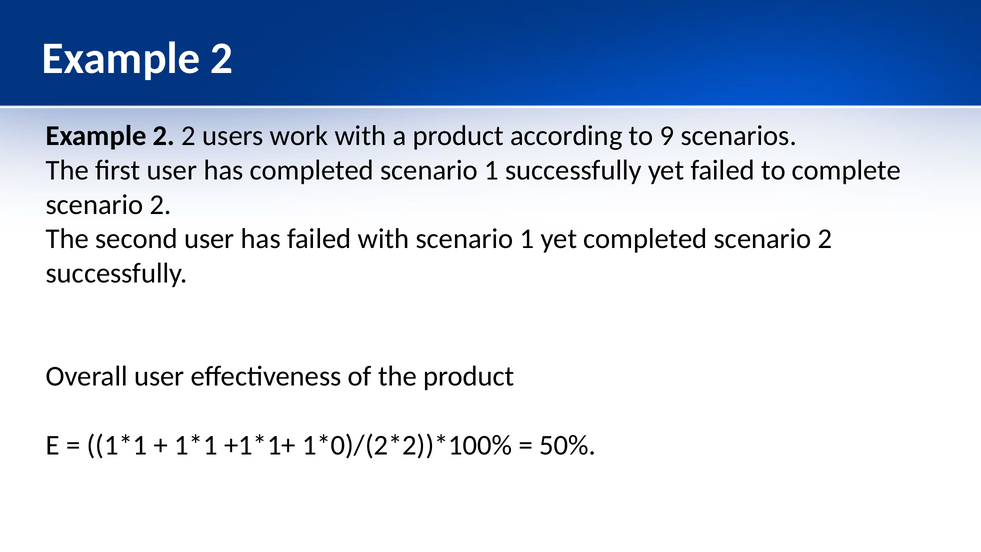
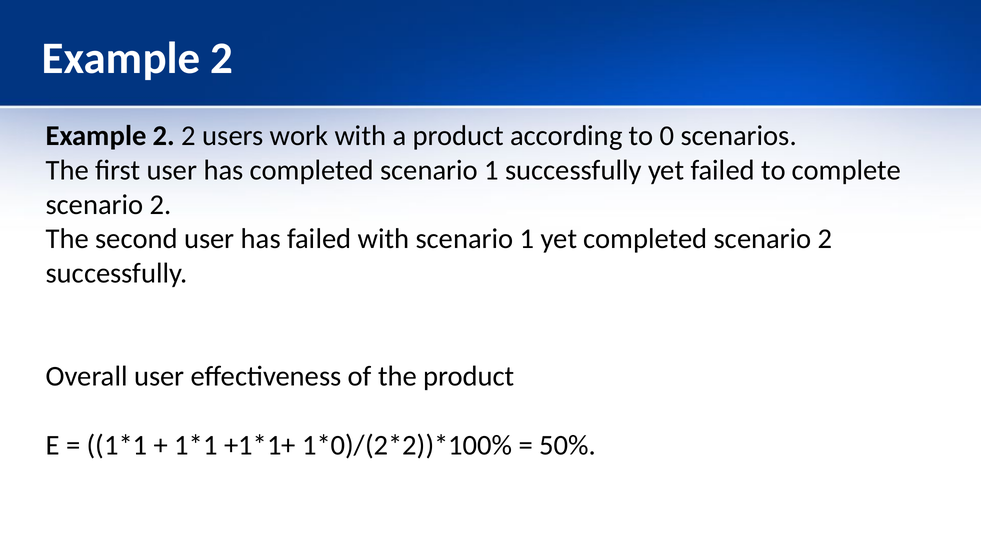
9: 9 -> 0 (667, 136)
